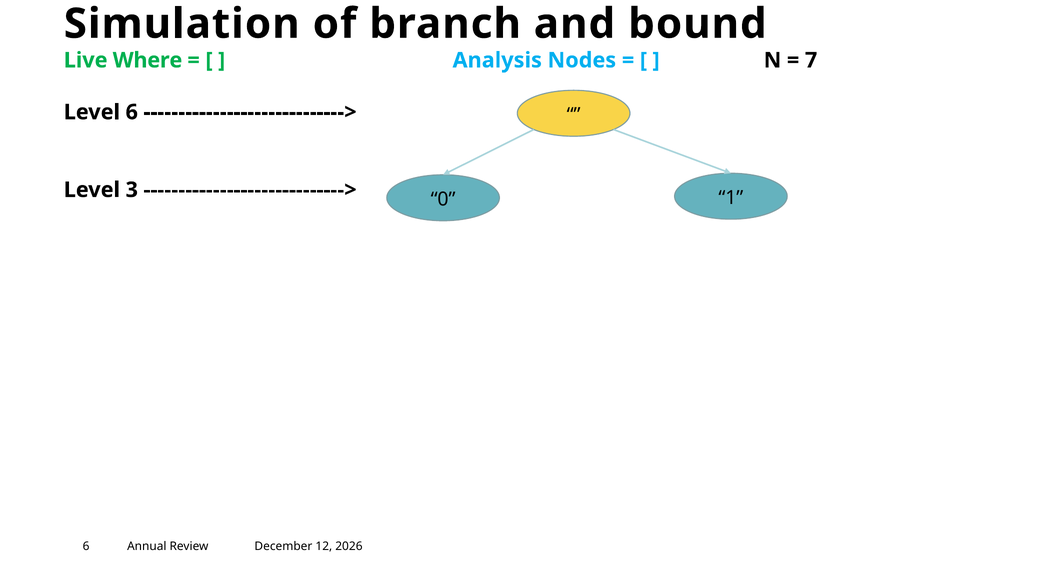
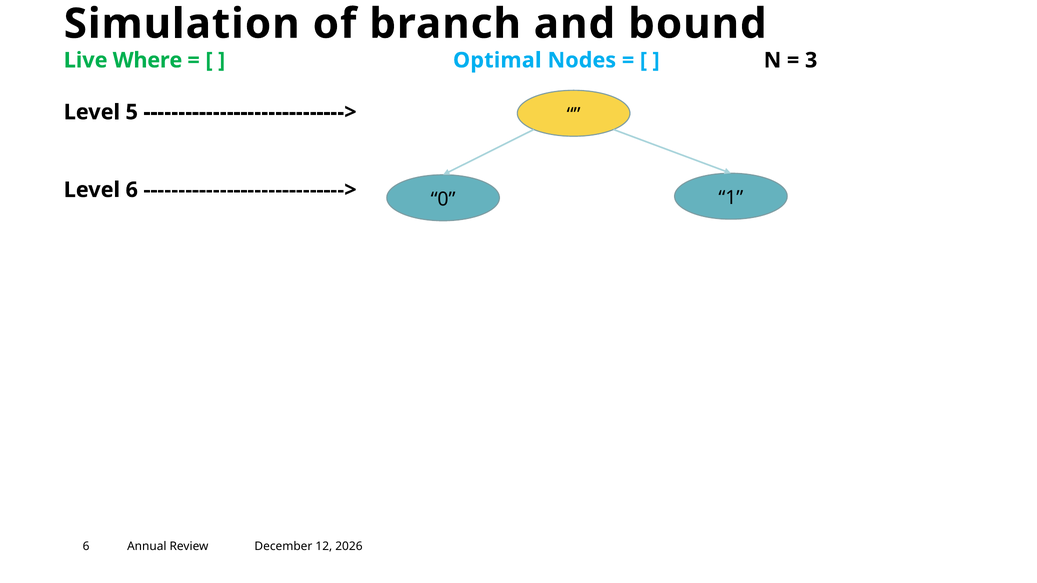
Analysis: Analysis -> Optimal (497, 60)
7: 7 -> 3 (811, 60)
Level 6: 6 -> 5 (132, 112)
Level 3: 3 -> 6 (132, 190)
